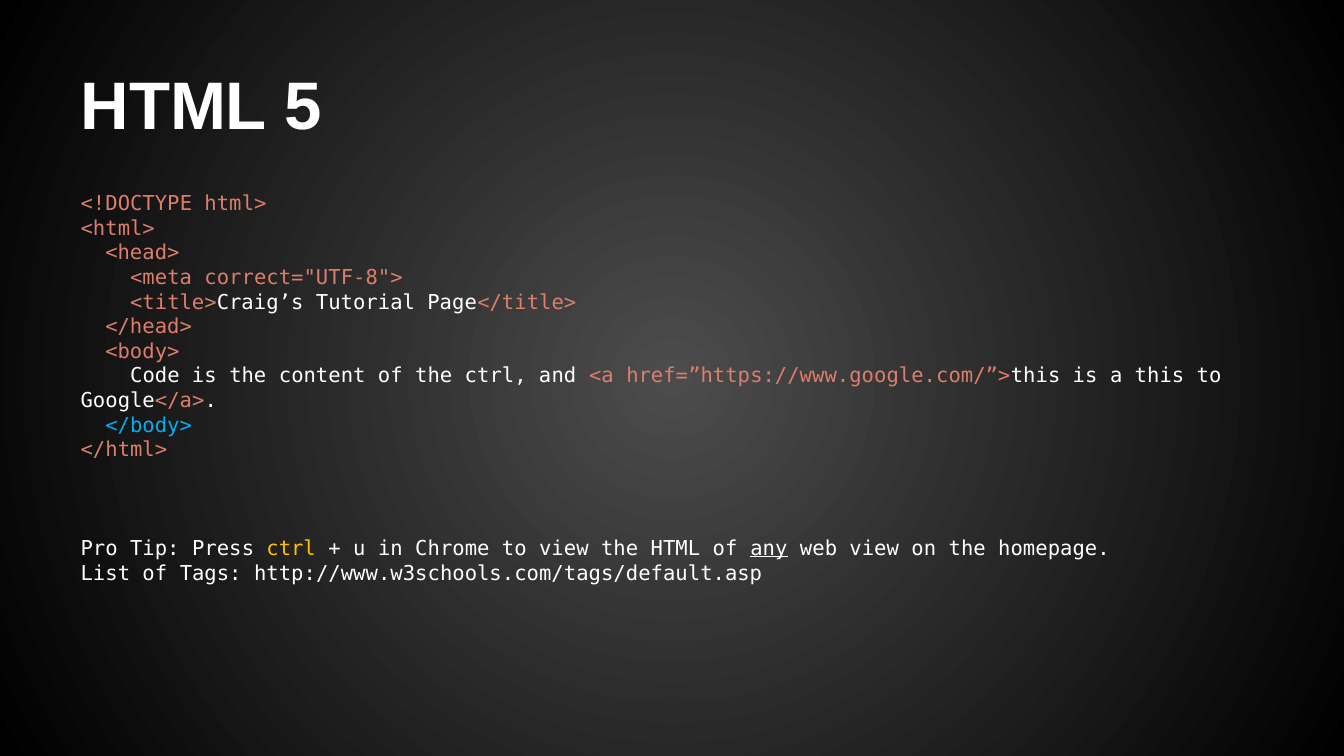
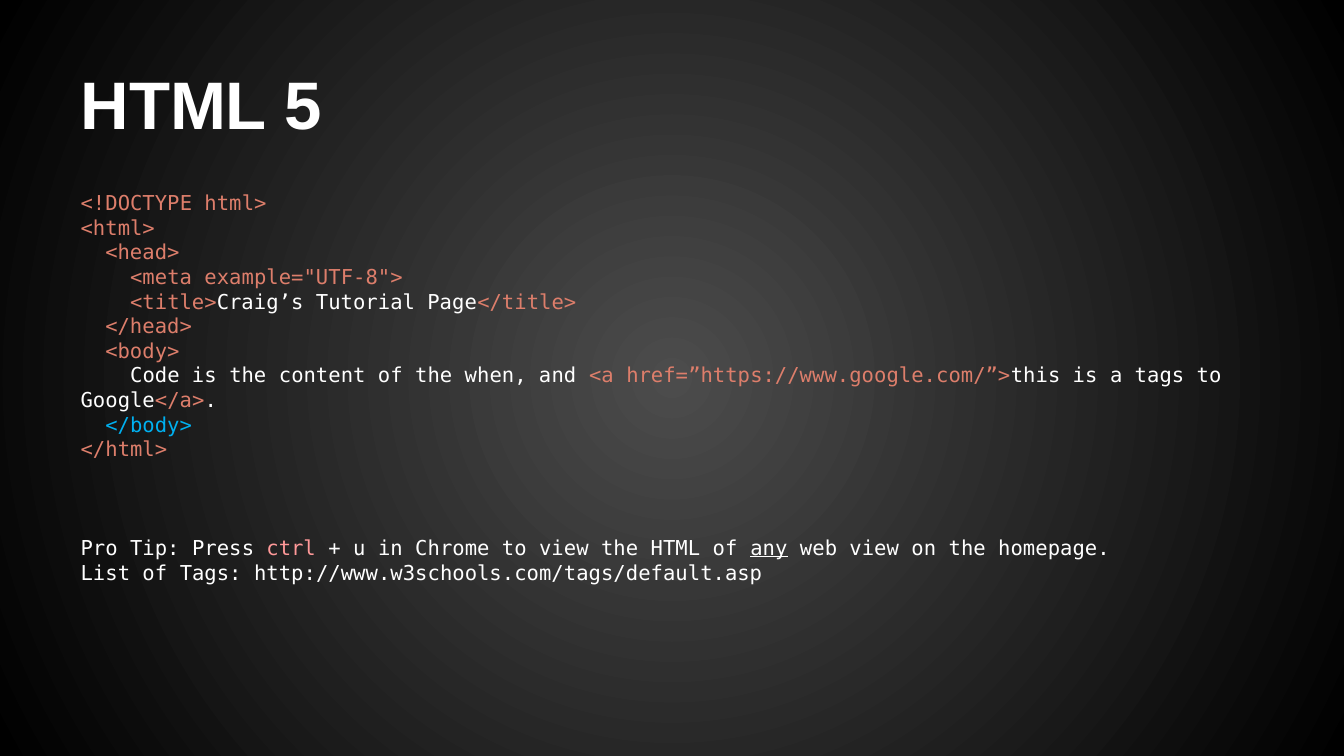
correct="UTF-8">: correct="UTF-8"> -> example="UTF-8"> (304, 278)
the ctrl: ctrl -> when (496, 376)
a this: this -> tags (1159, 376)
ctrl colour: yellow -> pink (291, 549)
